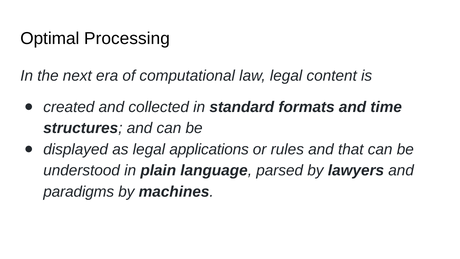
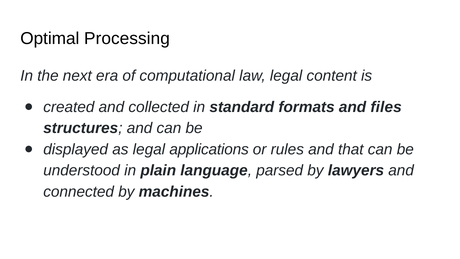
time: time -> files (386, 107)
paradigms: paradigms -> connected (79, 192)
